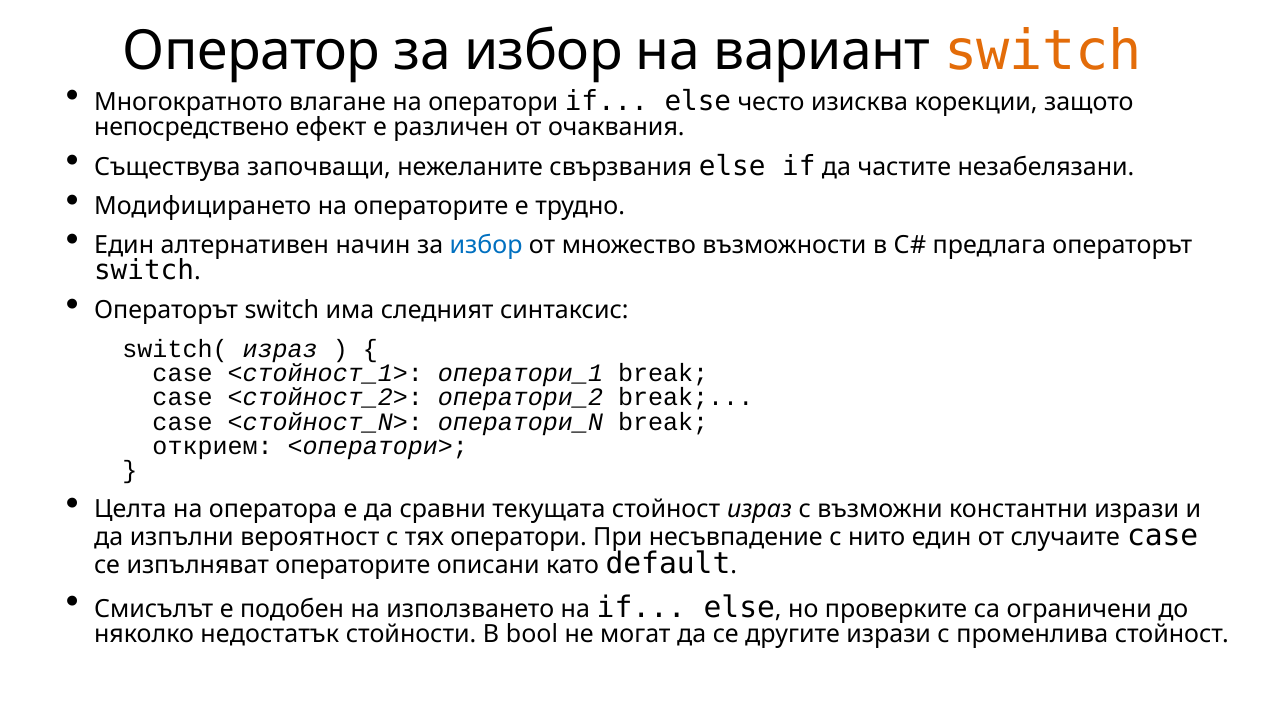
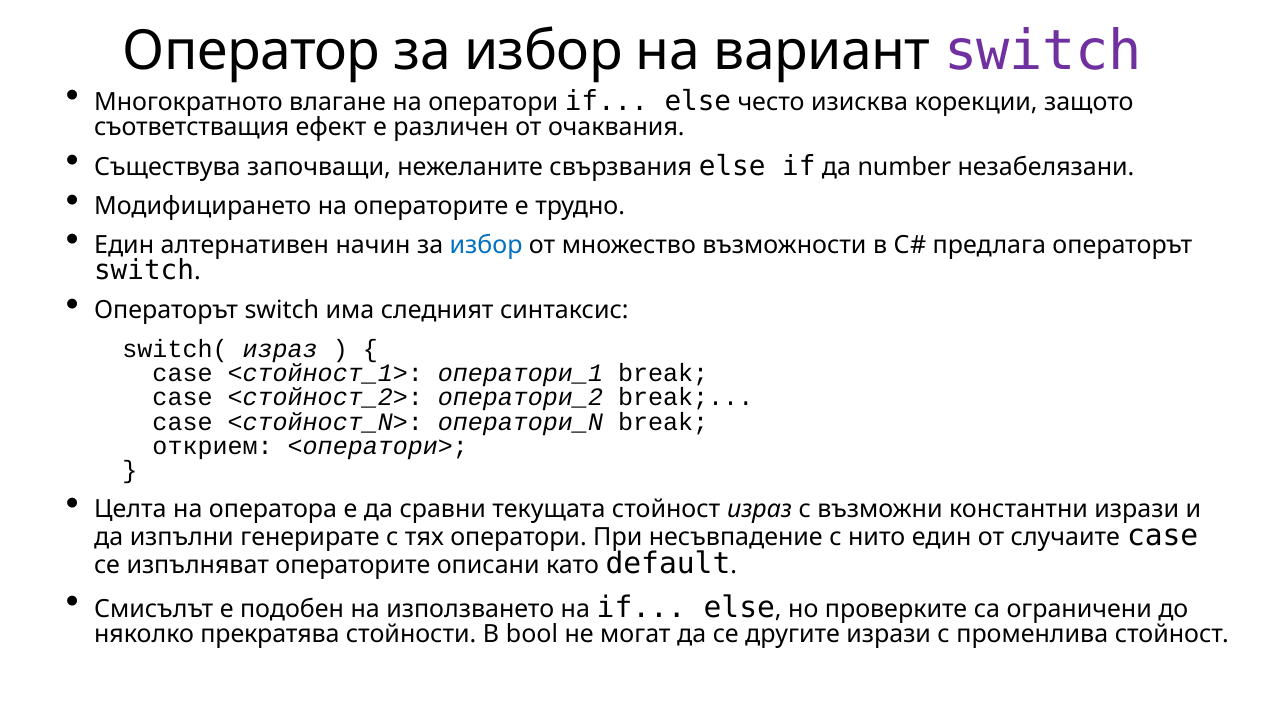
switch colour: orange -> purple (1043, 51)
непосредствено: непосредствено -> съответстващия (192, 127)
частите: частите -> number (904, 167)
вероятност: вероятност -> генерирате (310, 537)
недостатък: недостатък -> прекратява (270, 634)
